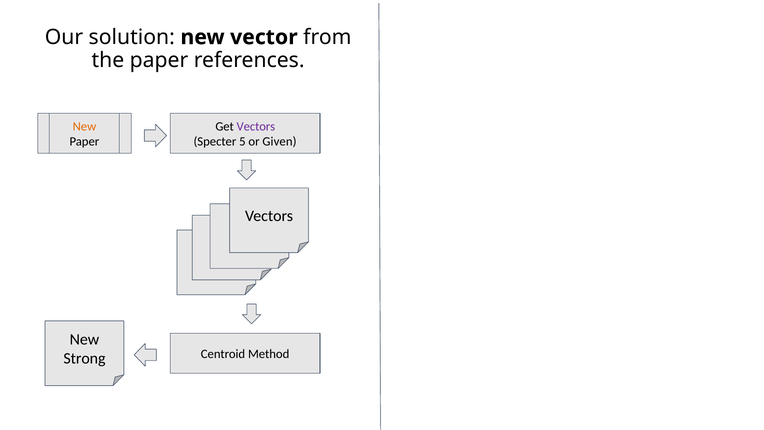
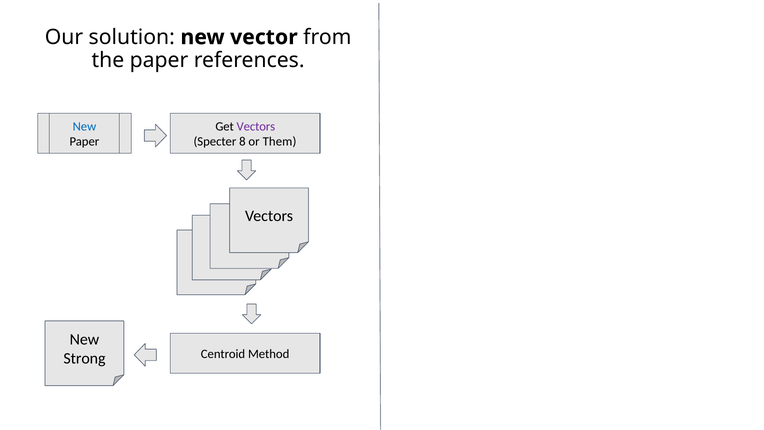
New colour: orange -> blue (84, 126)
5: 5 -> 8 (242, 142)
Given: Given -> Them (280, 142)
